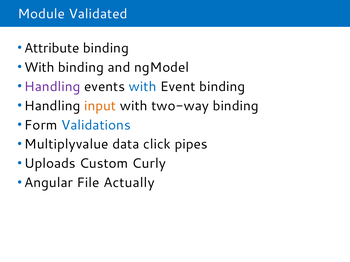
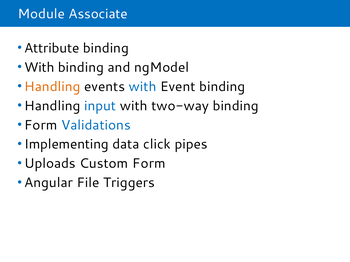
Validated: Validated -> Associate (98, 14)
Handling colour: purple -> orange (52, 87)
input colour: orange -> blue (100, 106)
Multiplyvalue: Multiplyvalue -> Implementing (66, 145)
Custom Curly: Curly -> Form (149, 164)
Actually: Actually -> Triggers (129, 183)
